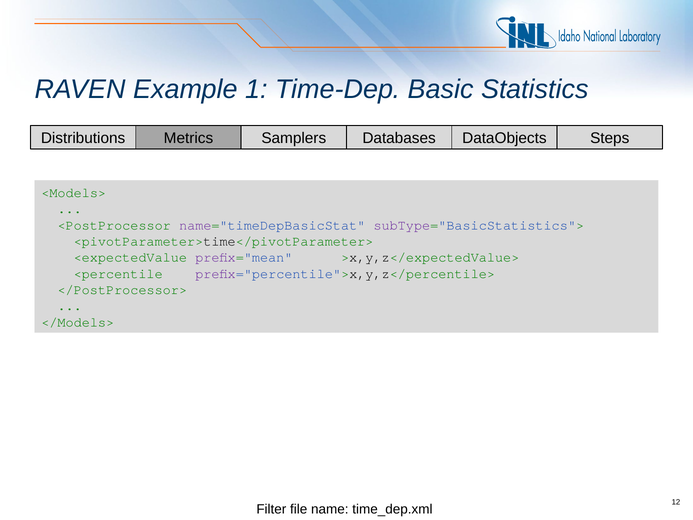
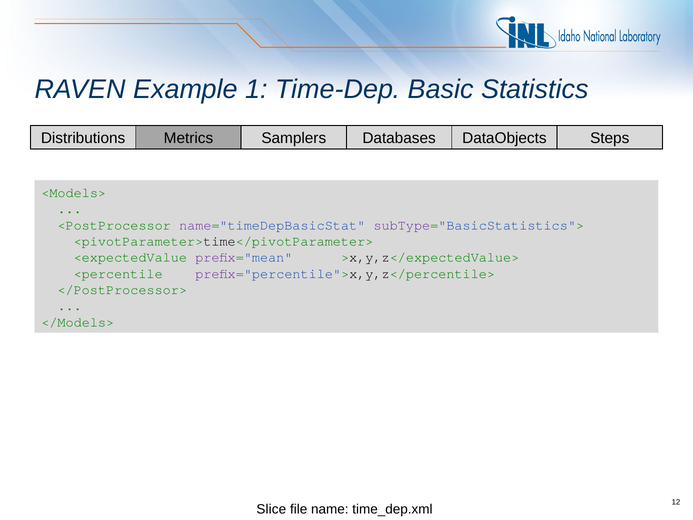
Filter: Filter -> Slice (271, 509)
